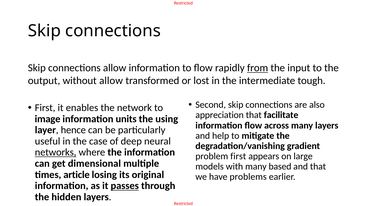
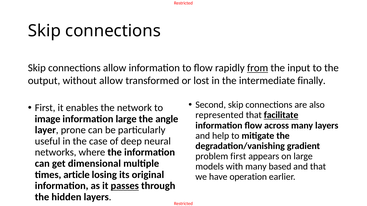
tough: tough -> finally (312, 81)
appreciation: appreciation -> represented (220, 115)
facilitate underline: none -> present (281, 115)
information units: units -> large (126, 119)
using: using -> angle (167, 119)
hence: hence -> prone (73, 130)
networks underline: present -> none (56, 153)
problems: problems -> operation (248, 177)
